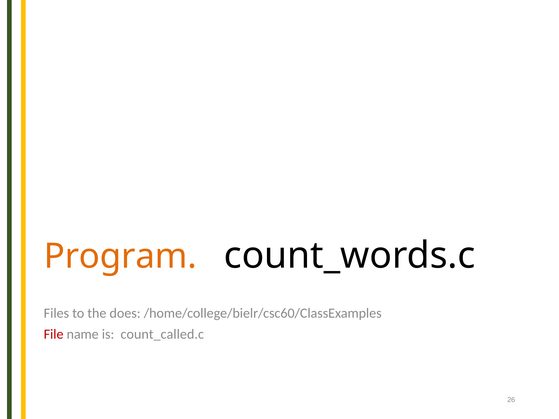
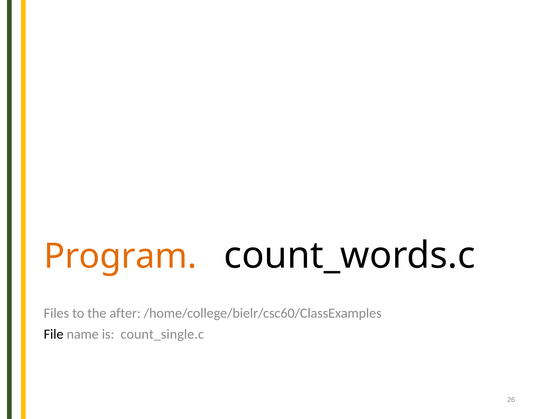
does: does -> after (125, 313)
File colour: red -> black (54, 334)
count_called.c: count_called.c -> count_single.c (162, 334)
